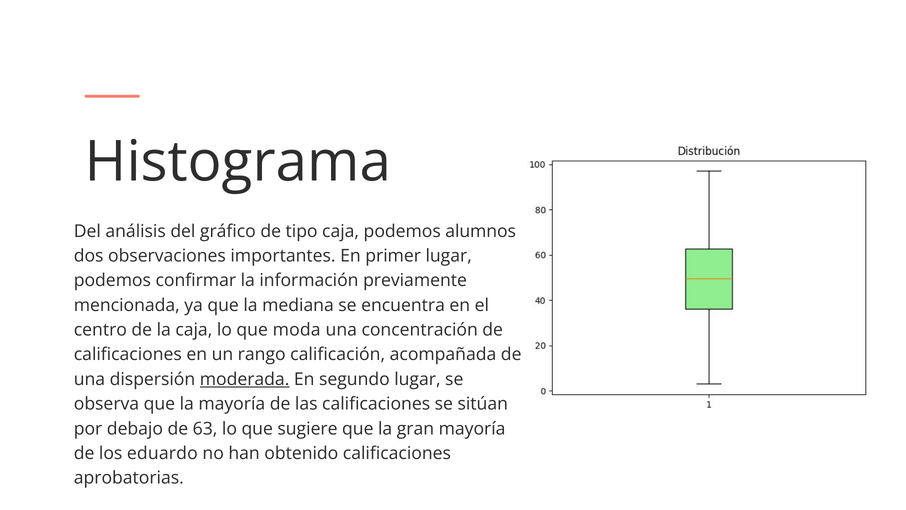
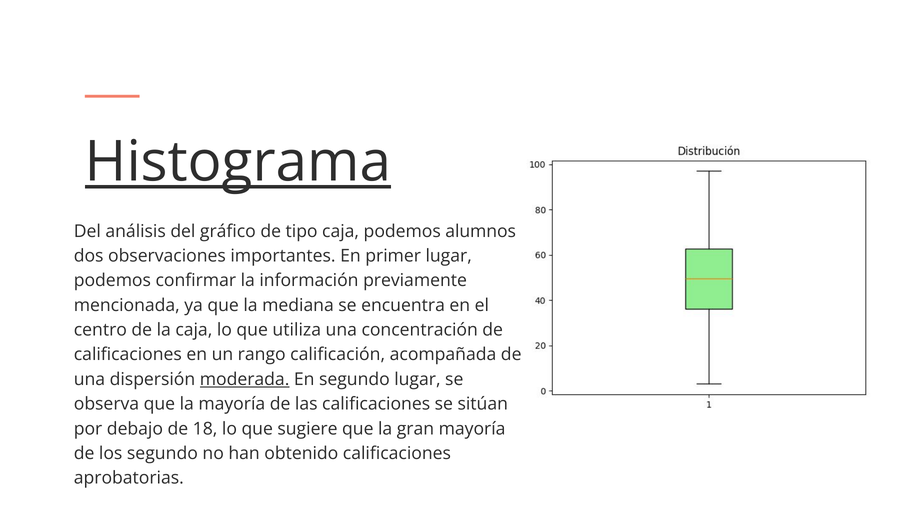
Histograma underline: none -> present (238, 162)
moda: moda -> utiliza (297, 330)
63: 63 -> 18 (205, 428)
los eduardo: eduardo -> segundo (162, 453)
